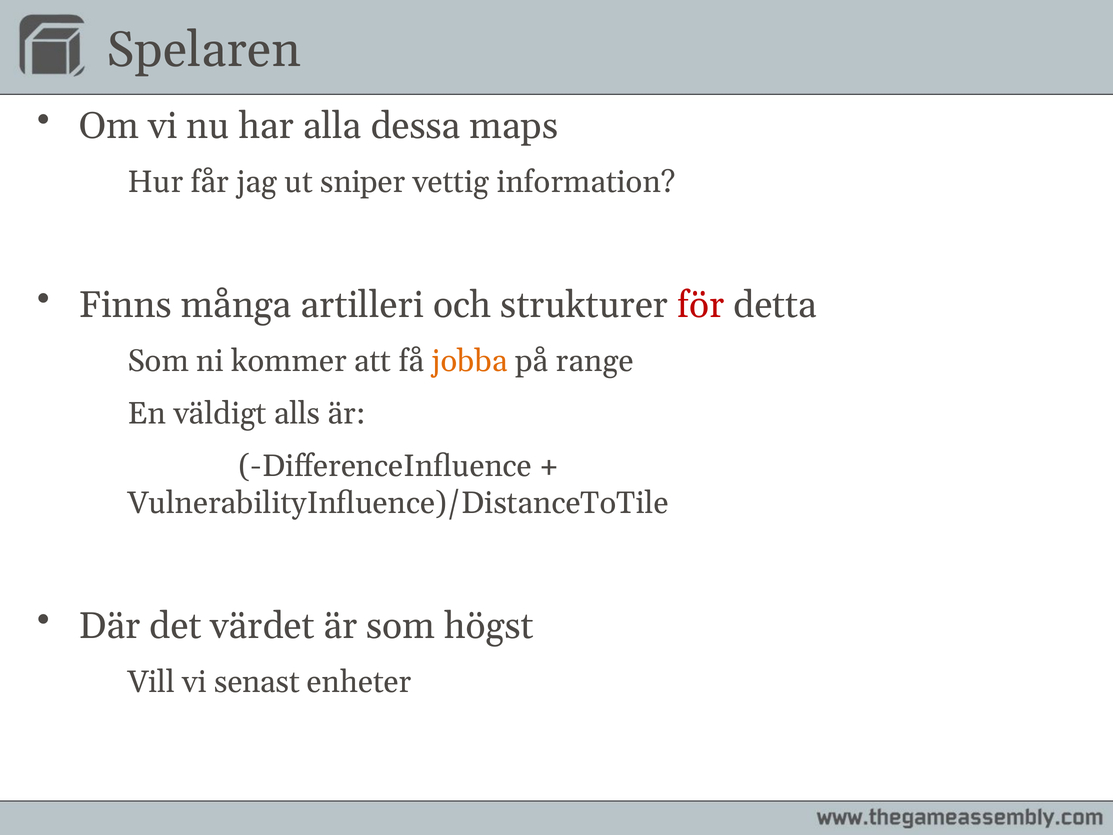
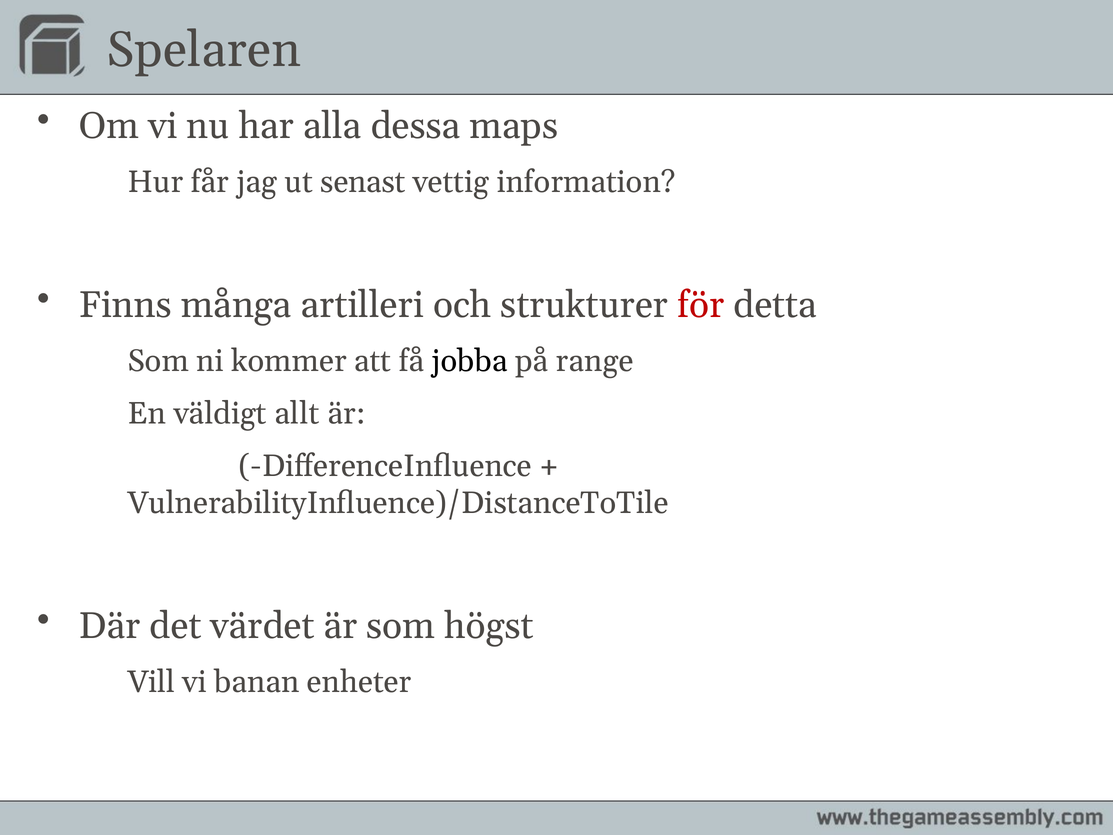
sniper: sniper -> senast (363, 182)
jobba colour: orange -> black (470, 361)
alls: alls -> allt (297, 413)
senast: senast -> banan (257, 682)
